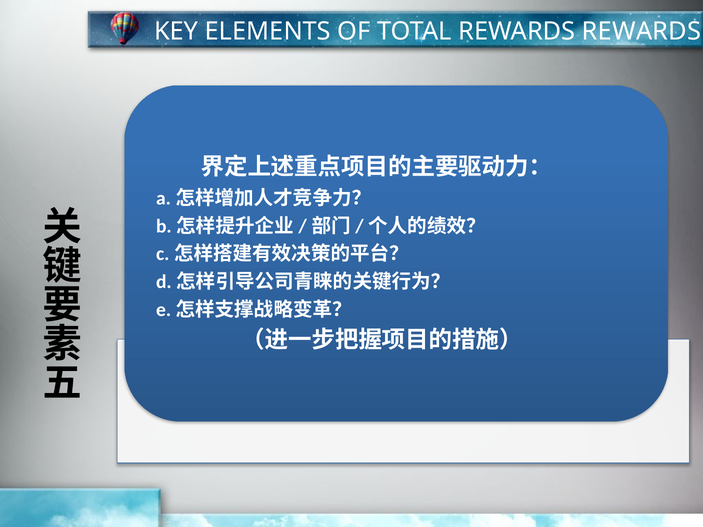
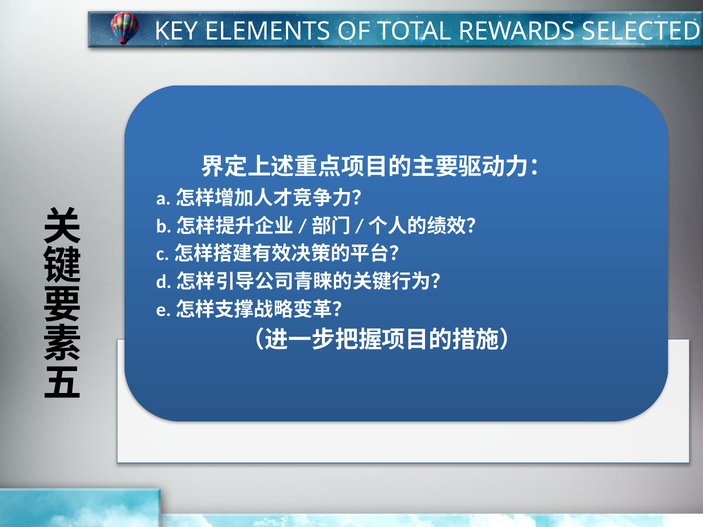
REWARDS REWARDS: REWARDS -> SELECTED (642, 31)
